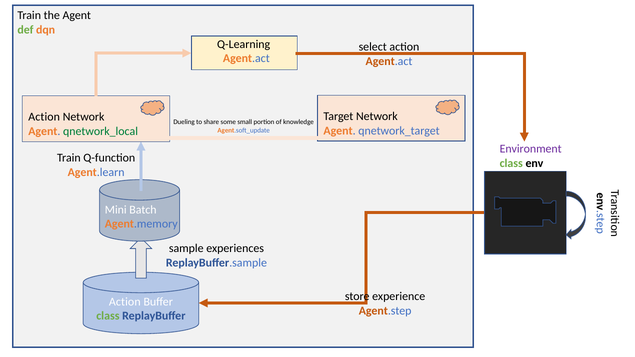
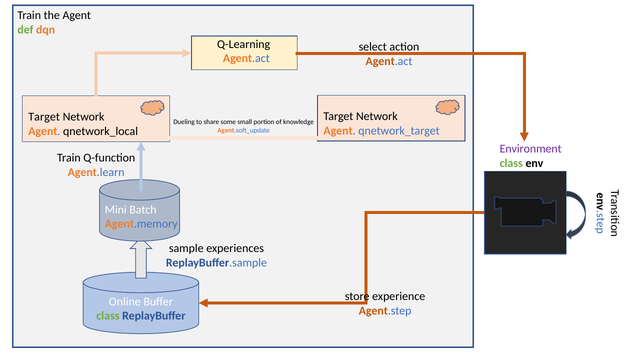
Action: Action -> Target (44, 117)
qnetwork_local colour: green -> black (101, 131)
Action: Action -> Online (125, 302)
